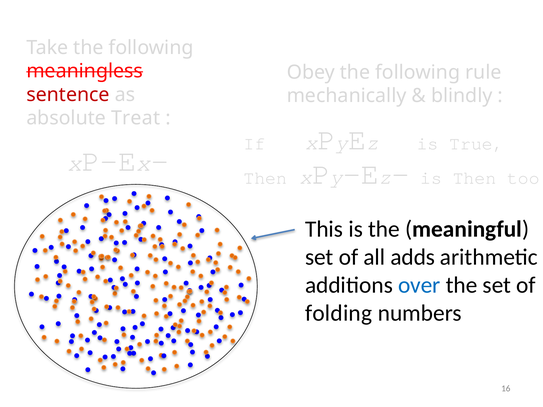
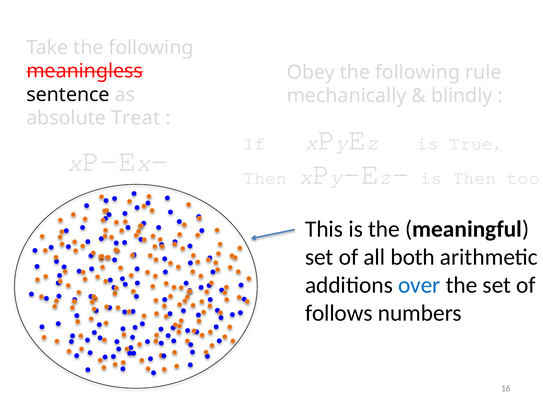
sentence colour: red -> black (68, 95)
adds: adds -> both (413, 257)
folding: folding -> follows (339, 313)
